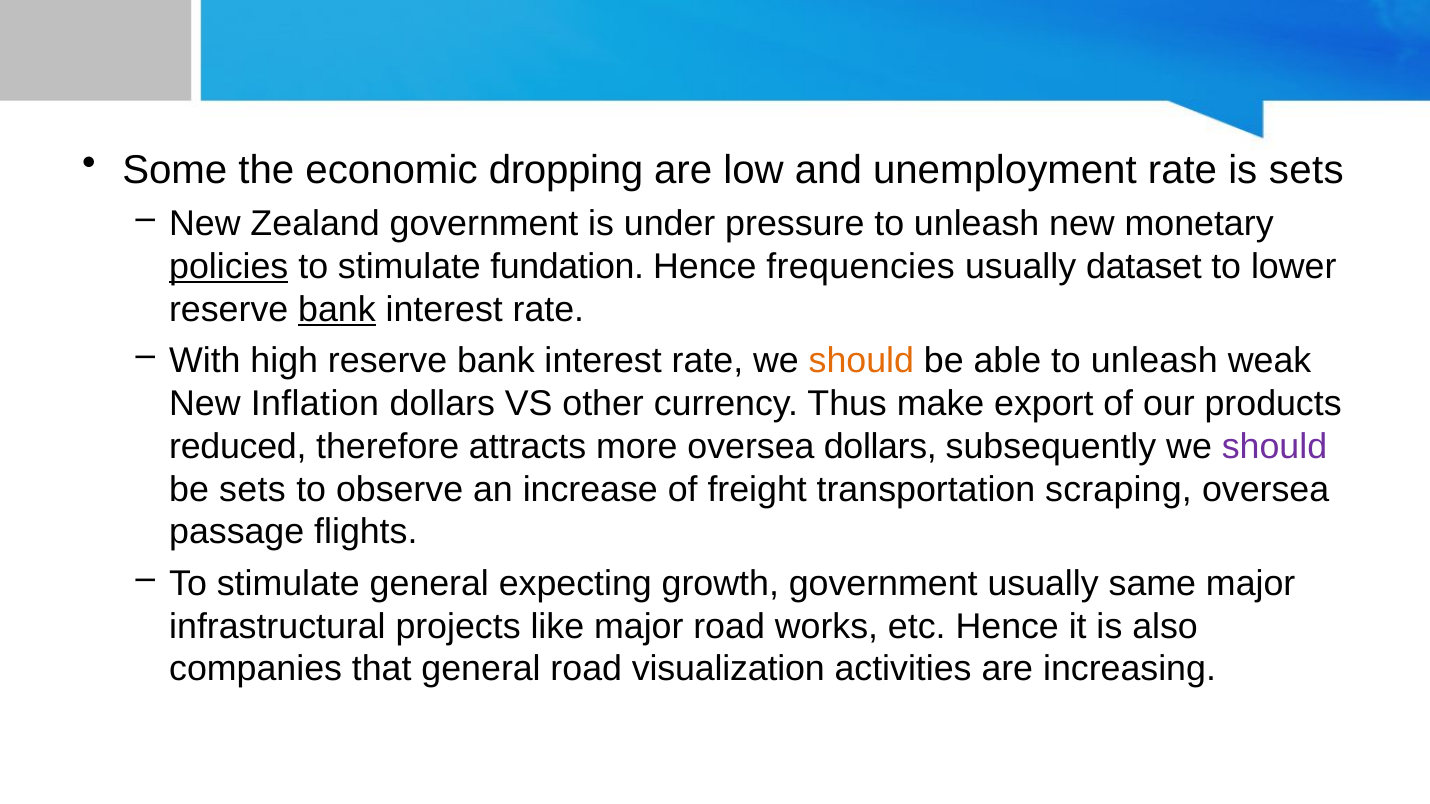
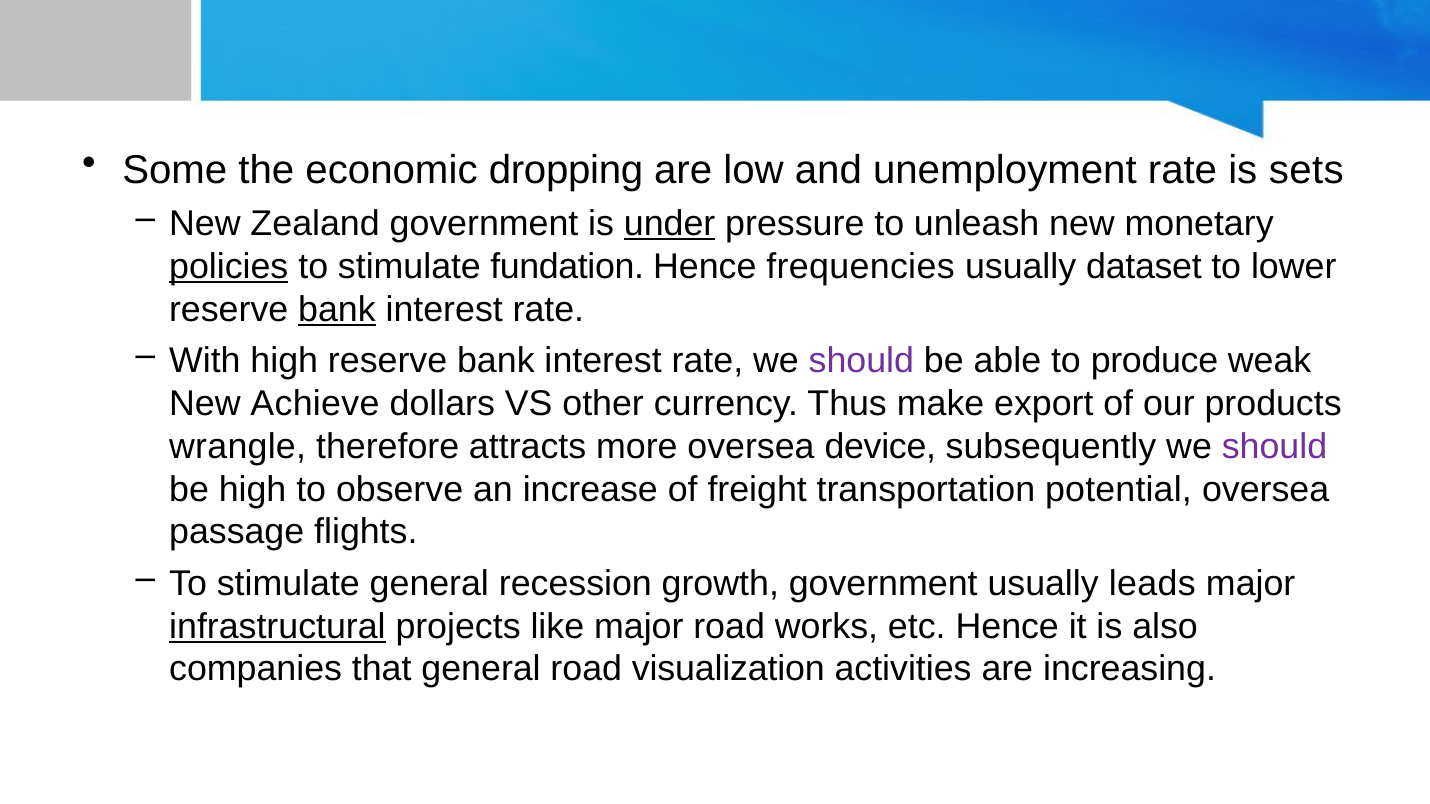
under underline: none -> present (670, 224)
should colour: orange -> purple (861, 361)
able to unleash: unleash -> produce (1155, 361)
Inflation: Inflation -> Achieve (315, 404)
reduced: reduced -> wrangle (238, 447)
oversea dollars: dollars -> device (880, 447)
be sets: sets -> high (253, 489)
scraping: scraping -> potential (1119, 489)
expecting: expecting -> recession (575, 584)
same: same -> leads (1152, 584)
infrastructural underline: none -> present (277, 626)
